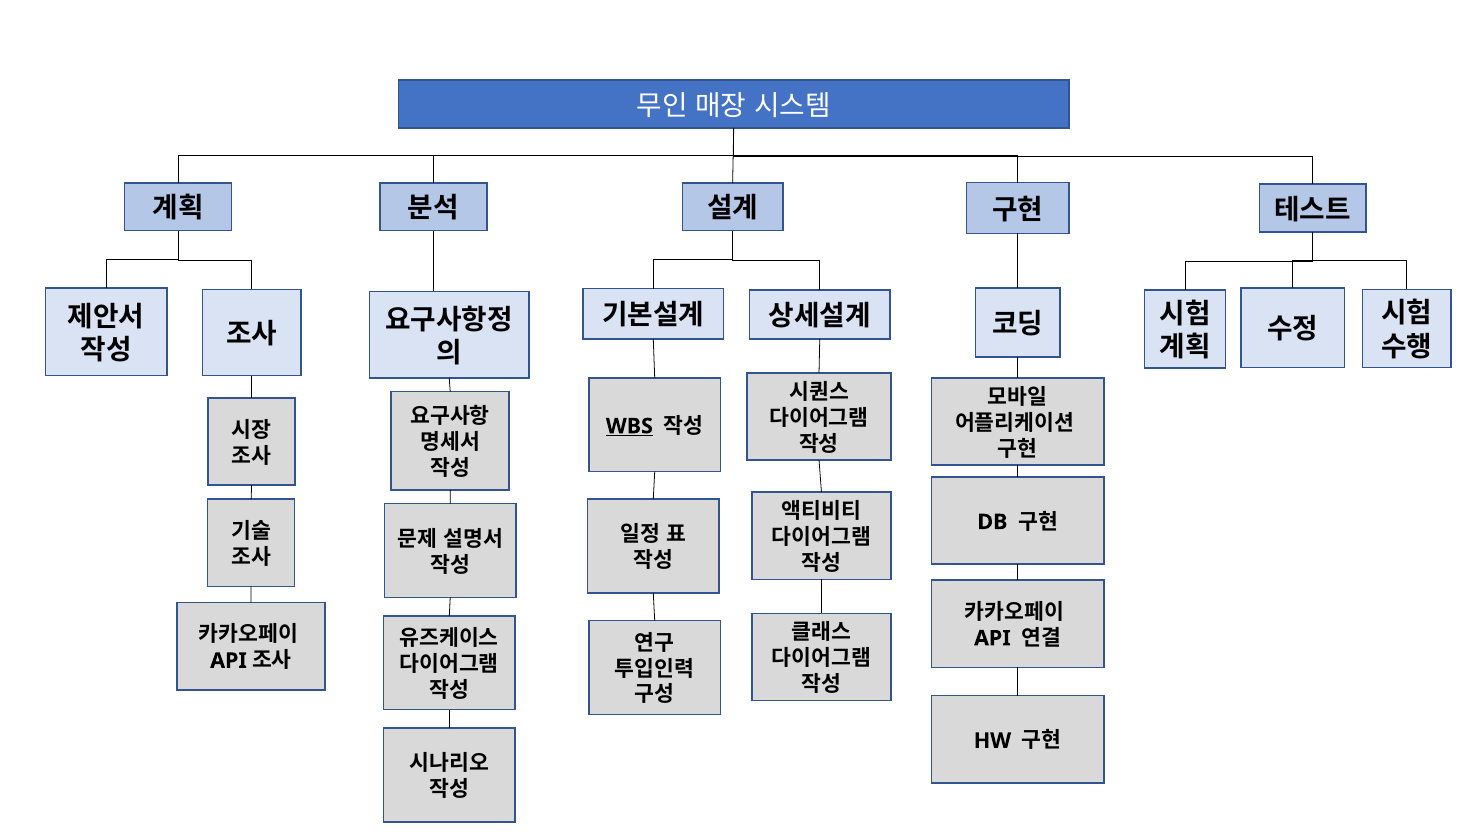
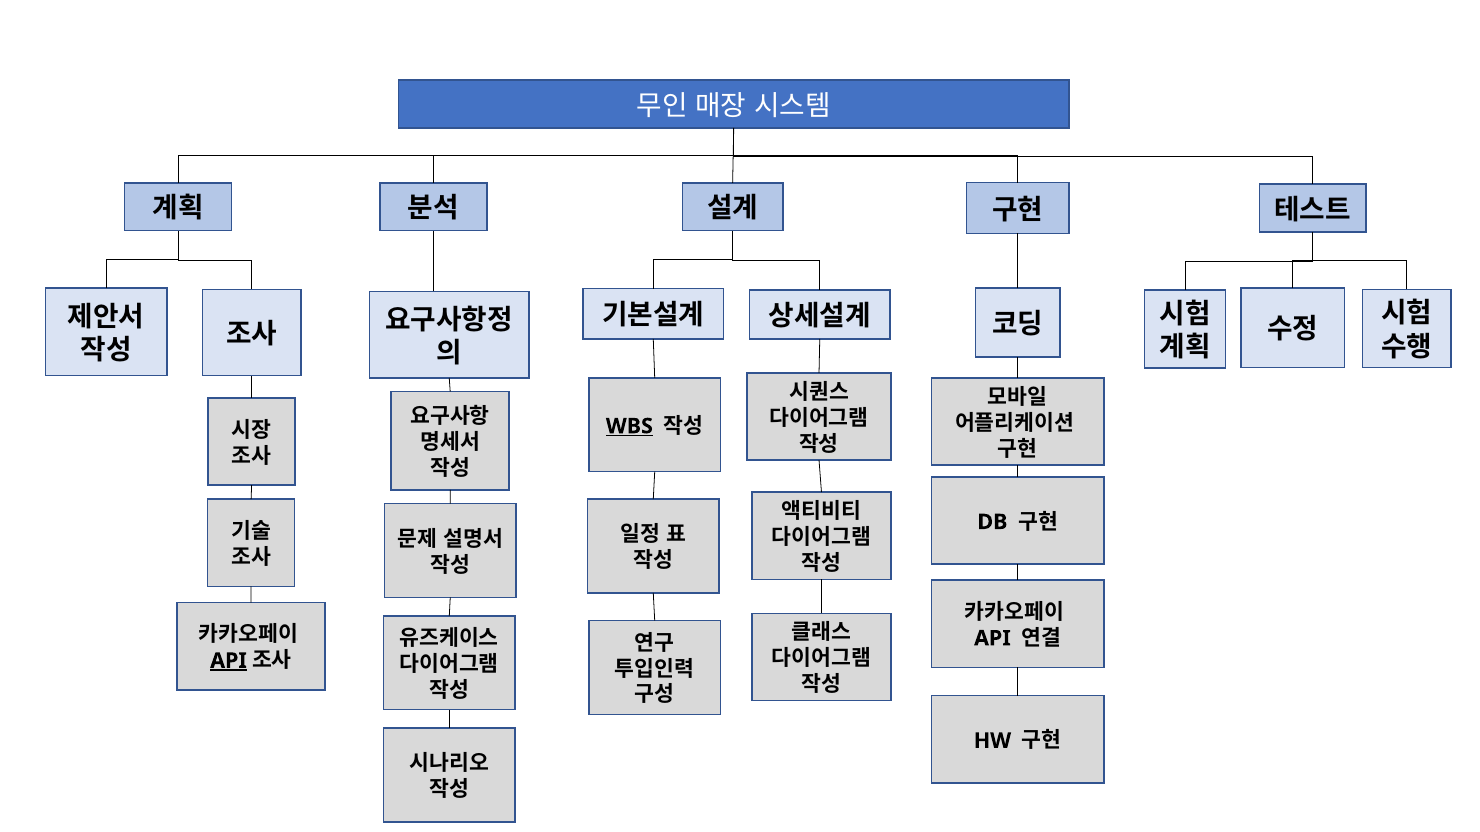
API underline: none -> present (229, 661)
